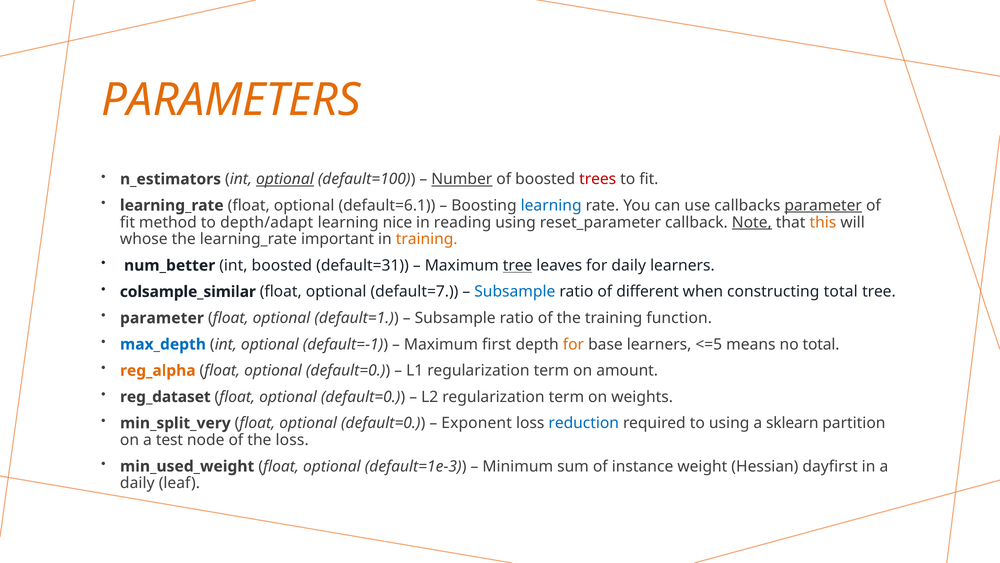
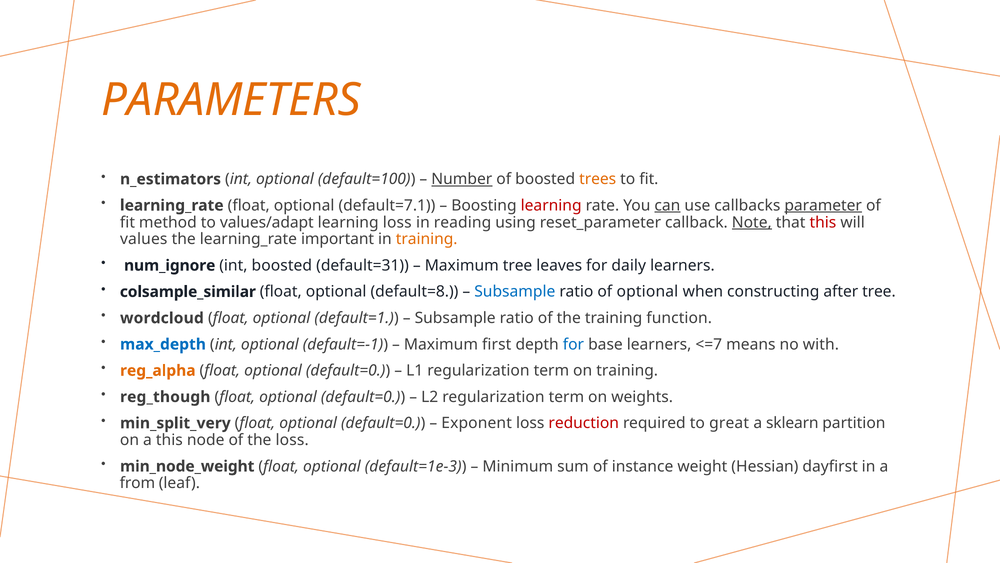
optional underline: present -> none (285, 179)
trees colour: red -> orange (598, 179)
default=6.1: default=6.1 -> default=7.1 (387, 205)
learning colour: blue -> red (551, 205)
can underline: none -> present (667, 205)
depth/adapt: depth/adapt -> values/adapt (267, 222)
learning nice: nice -> loss (397, 222)
this colour: orange -> red (823, 222)
whose: whose -> values (144, 239)
num_better: num_better -> num_ignore (170, 265)
tree underline: present -> none (518, 265)
default=7: default=7 -> default=8 (414, 292)
of different: different -> optional (647, 292)
constructing total: total -> after (841, 292)
parameter: parameter -> wordcloud (162, 318)
for colour: orange -> blue (573, 344)
<=5: <=5 -> <=7 (709, 344)
no total: total -> with (821, 344)
on amount: amount -> training (627, 370)
reg_dataset: reg_dataset -> reg_though (165, 397)
reduction colour: blue -> red (584, 423)
to using: using -> great (729, 423)
a test: test -> this (169, 440)
min_used_weight: min_used_weight -> min_node_weight (187, 466)
daily: daily -> from (137, 483)
